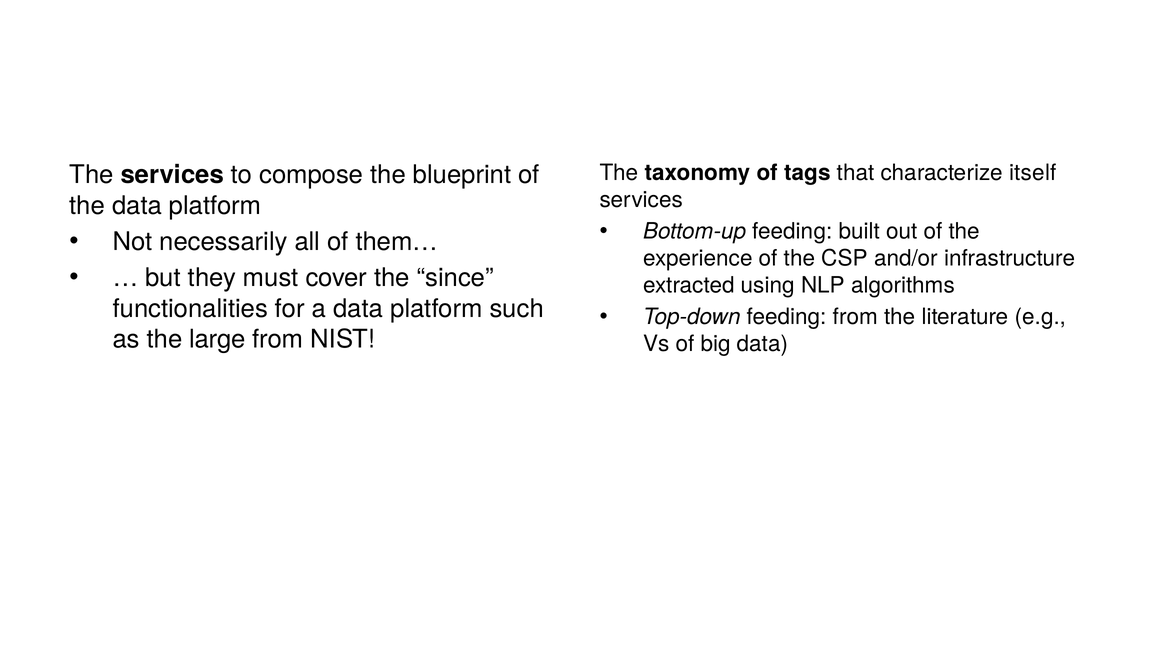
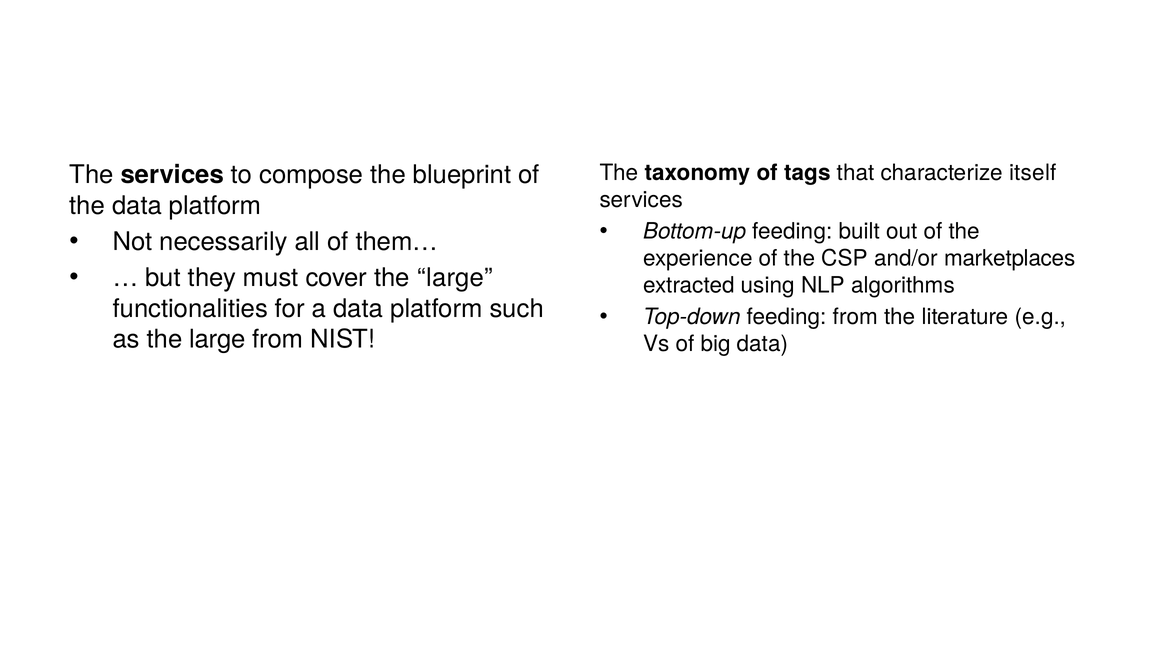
infrastructure: infrastructure -> marketplaces (1010, 258)
cover the since: since -> large (455, 278)
